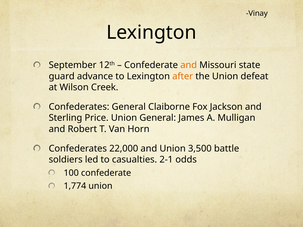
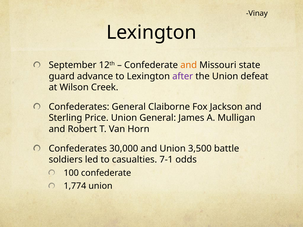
after colour: orange -> purple (183, 76)
22,000: 22,000 -> 30,000 (124, 149)
2-1: 2-1 -> 7-1 (166, 160)
